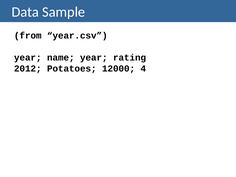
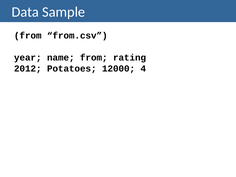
year.csv: year.csv -> from.csv (77, 36)
name year: year -> from (94, 58)
